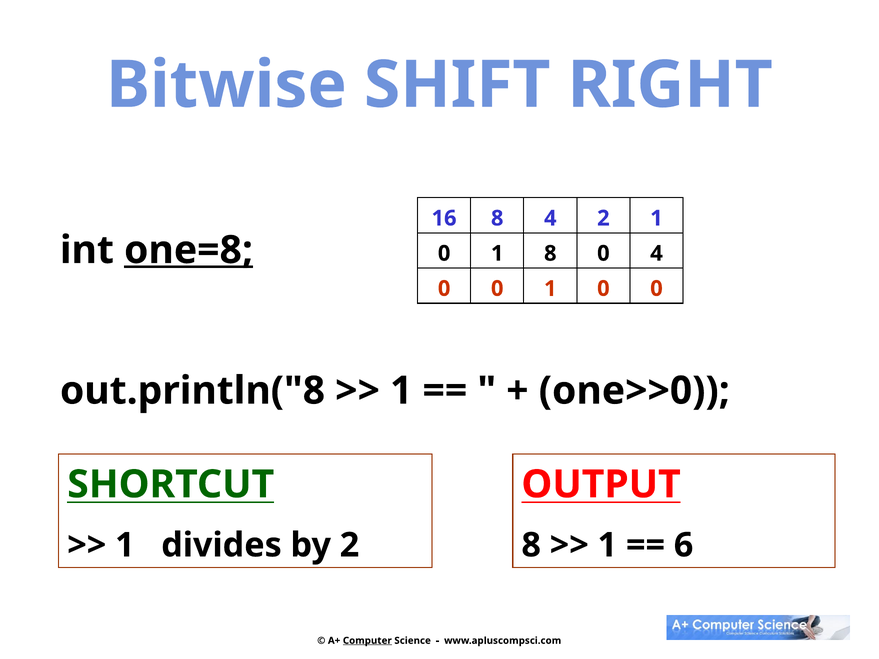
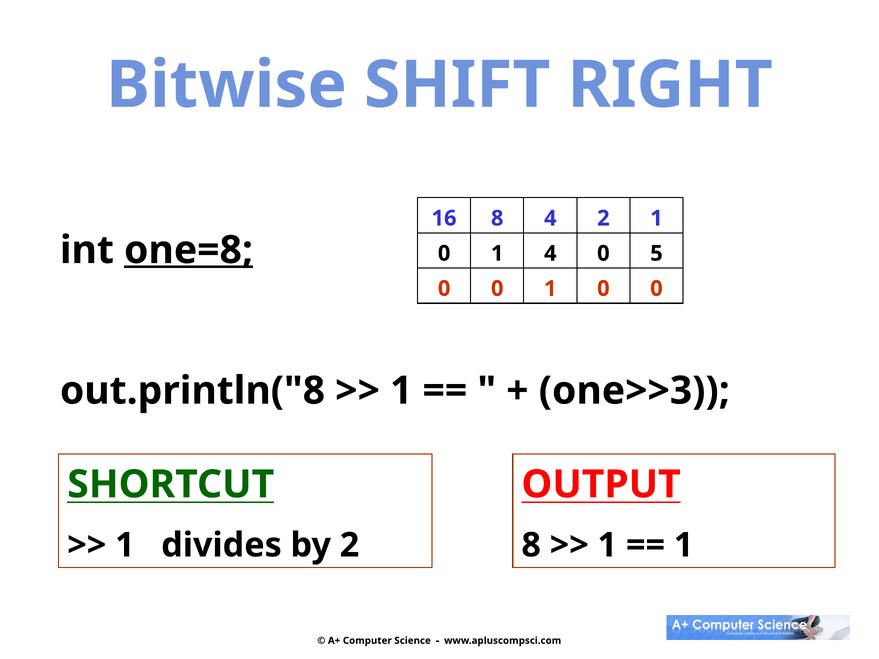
1 8: 8 -> 4 (550, 254)
0 4: 4 -> 5 (656, 254)
one>>0: one>>0 -> one>>3 (634, 391)
6: 6 -> 1 (684, 545)
Computer underline: present -> none (367, 641)
